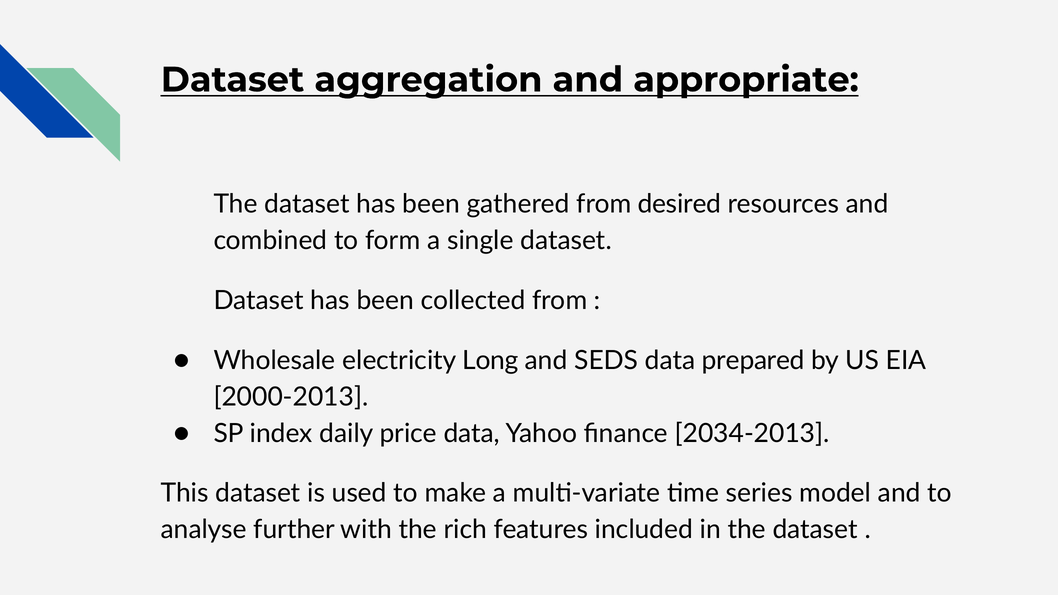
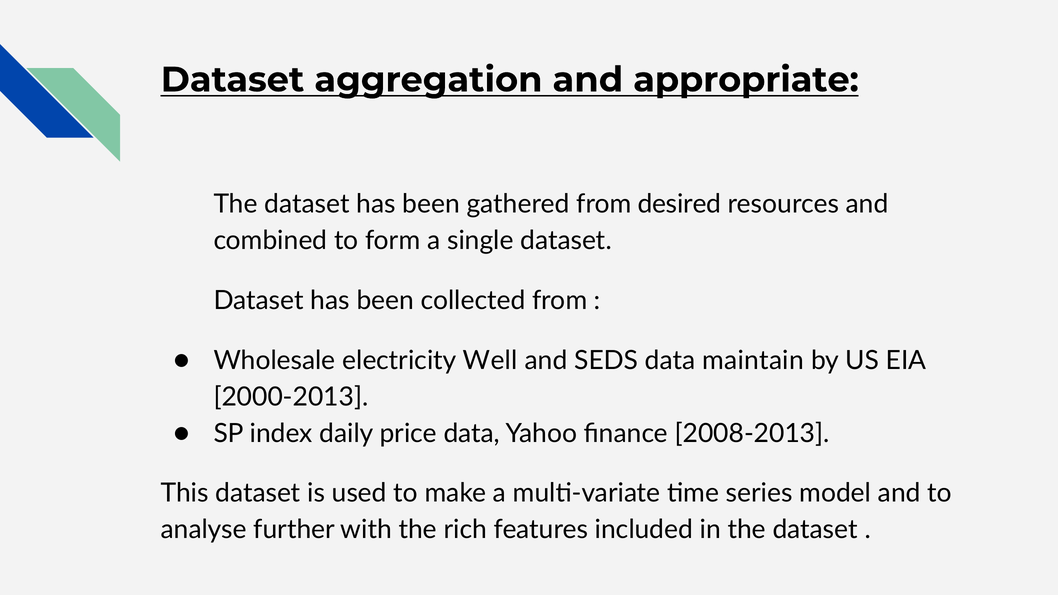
Long: Long -> Well (490, 360)
prepared: prepared -> maintain (753, 360)
2034-2013: 2034-2013 -> 2008-2013 (752, 433)
